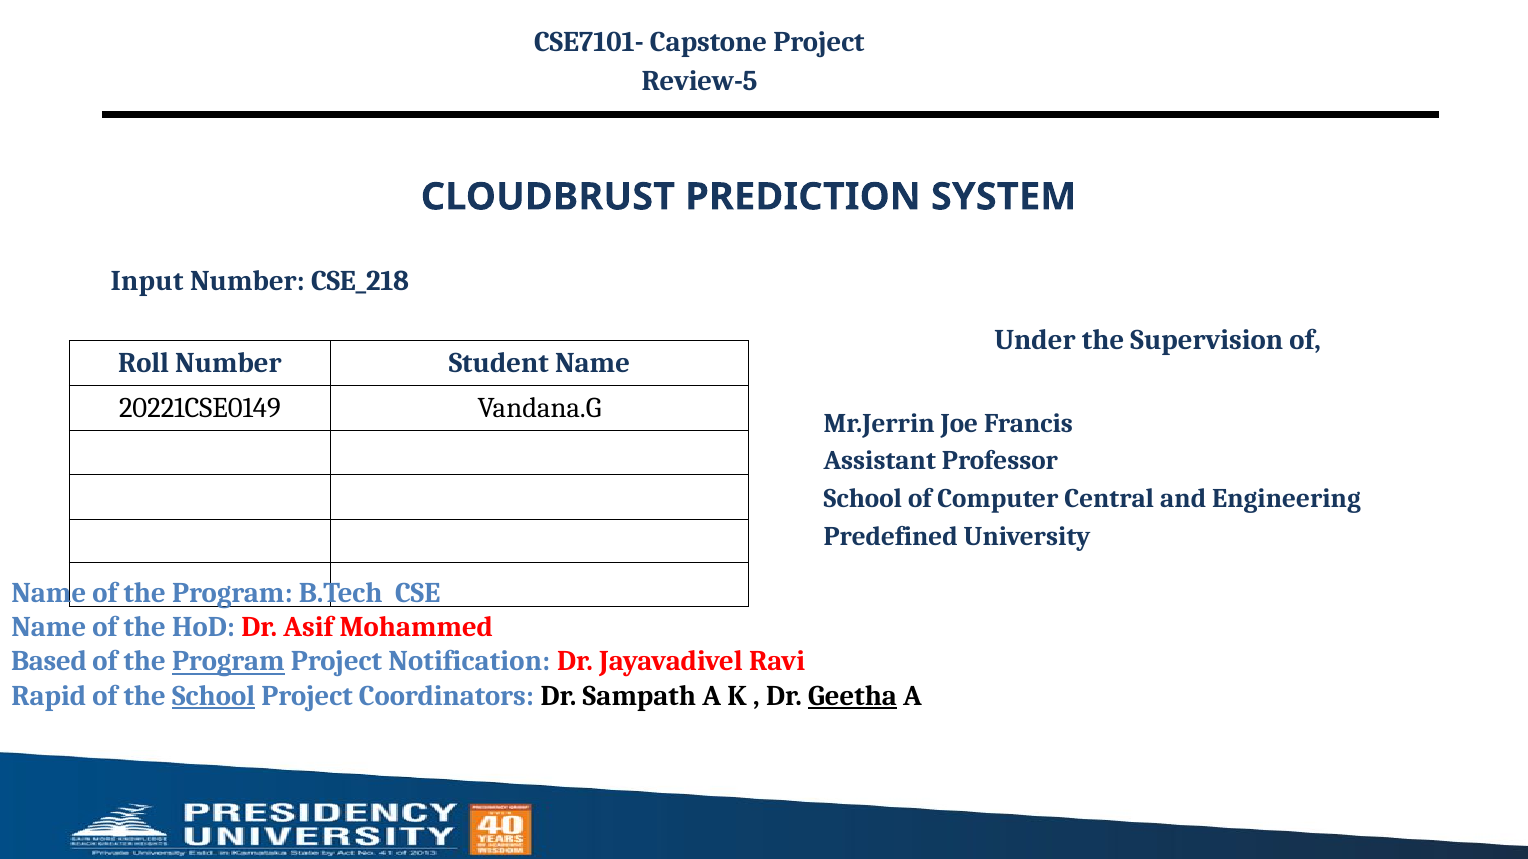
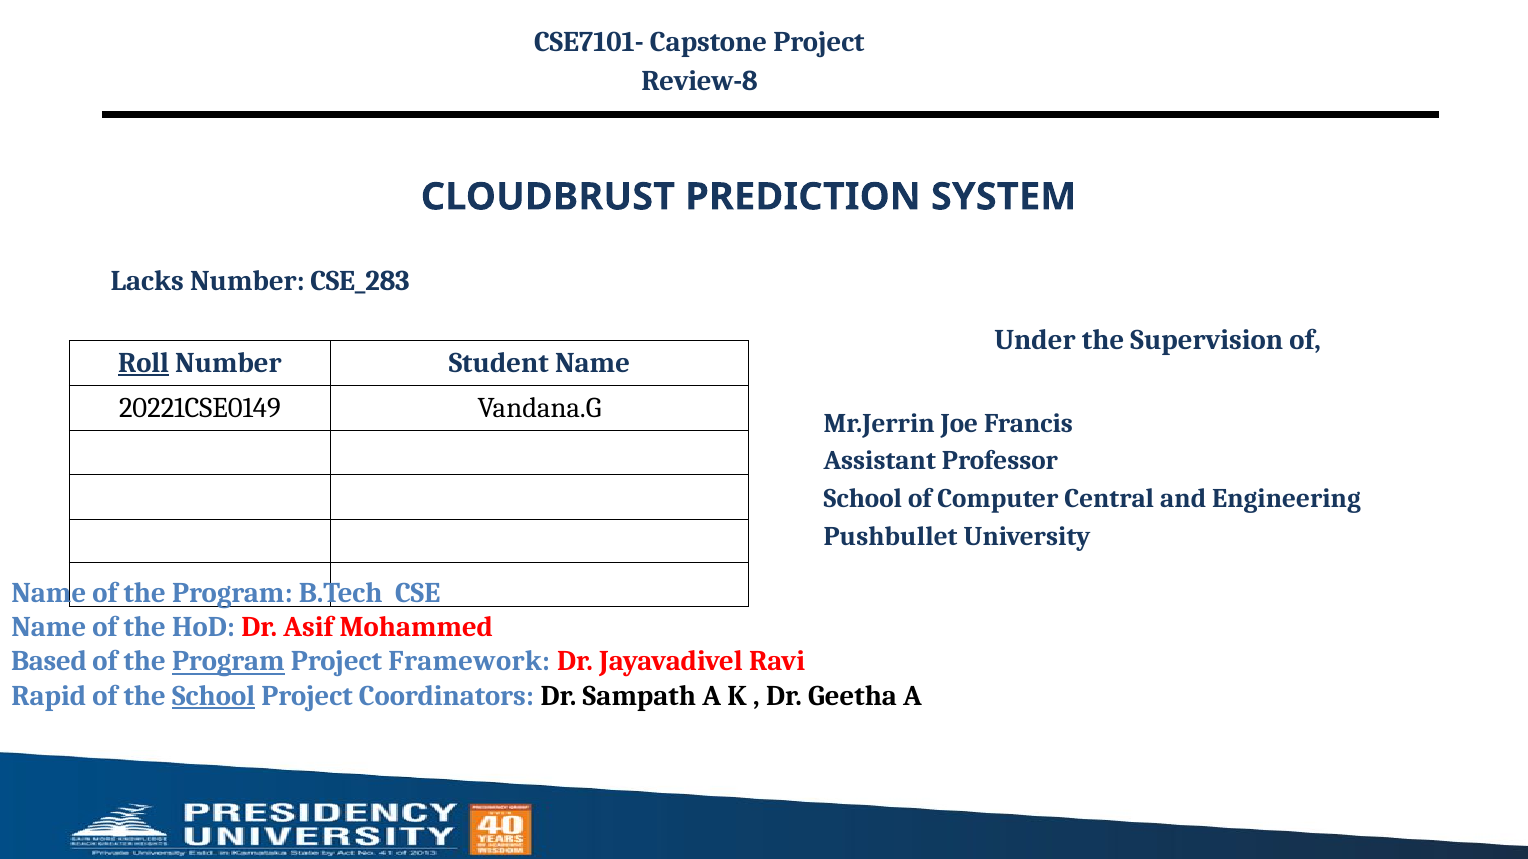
Review-5: Review-5 -> Review-8 (700, 81)
Input: Input -> Lacks (147, 281)
CSE_218: CSE_218 -> CSE_283 (360, 281)
Roll underline: none -> present (144, 363)
Predefined: Predefined -> Pushbullet (891, 537)
Notification: Notification -> Framework (469, 662)
Geetha underline: present -> none (853, 696)
